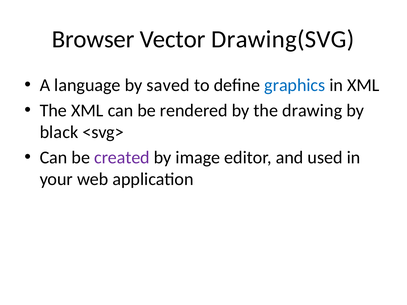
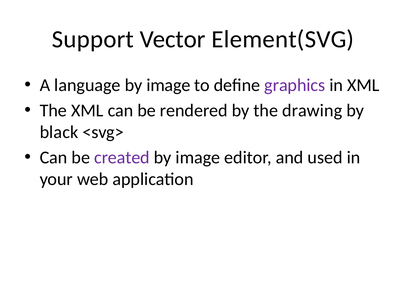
Browser: Browser -> Support (93, 39)
Drawing(SVG: Drawing(SVG -> Element(SVG (283, 39)
language by saved: saved -> image (168, 85)
graphics colour: blue -> purple (295, 85)
